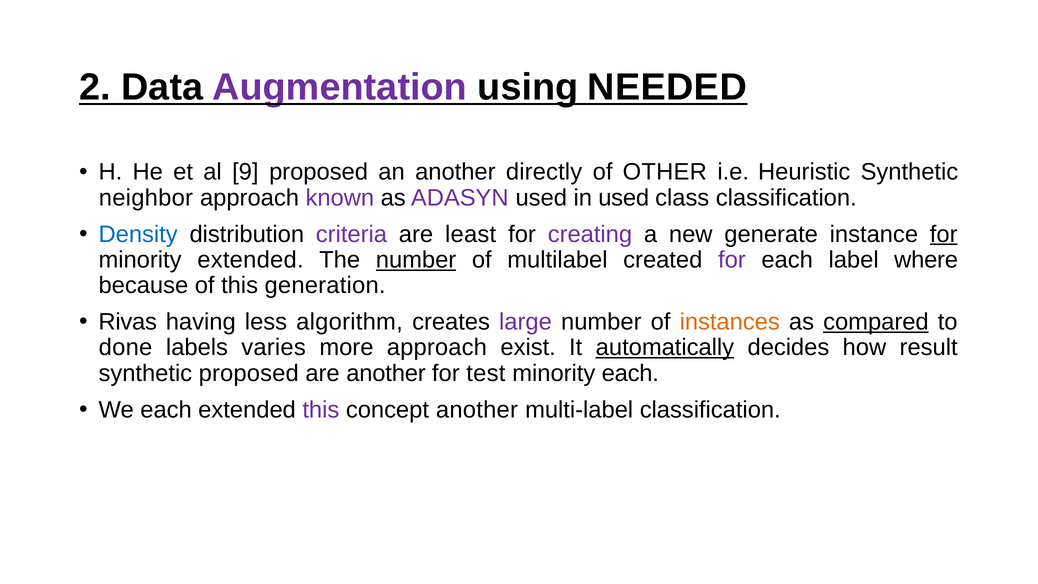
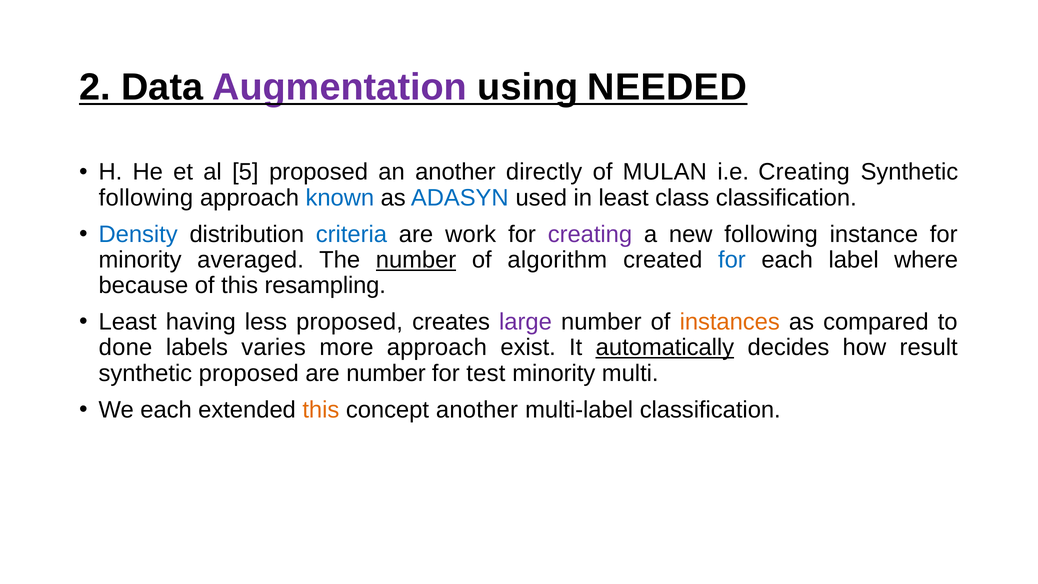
9: 9 -> 5 (245, 172)
OTHER: OTHER -> MULAN (665, 172)
i.e Heuristic: Heuristic -> Creating (804, 172)
neighbor: neighbor -> following (146, 198)
known colour: purple -> blue (340, 198)
ADASYN colour: purple -> blue (460, 198)
in used: used -> least (624, 198)
criteria colour: purple -> blue (351, 234)
least: least -> work (471, 234)
new generate: generate -> following (771, 234)
for underline: present -> none (944, 234)
minority extended: extended -> averaged (251, 260)
multilabel: multilabel -> algorithm (557, 260)
for colour: purple -> blue (732, 260)
generation: generation -> resampling (325, 285)
Rivas: Rivas -> Least (128, 322)
less algorithm: algorithm -> proposed (350, 322)
compared underline: present -> none (876, 322)
are another: another -> number (386, 373)
minority each: each -> multi (630, 373)
this colour: purple -> orange (321, 410)
